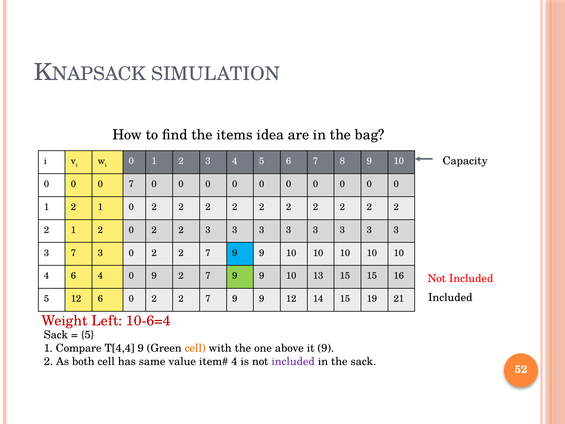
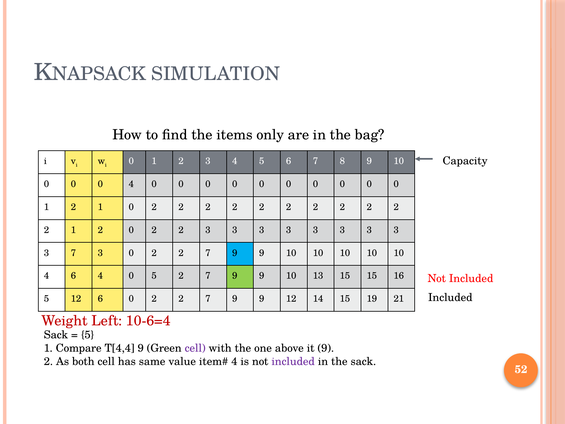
idea: idea -> only (270, 135)
0 7: 7 -> 4 (131, 184)
0 9: 9 -> 5 (154, 276)
cell colour: orange -> purple (195, 348)
